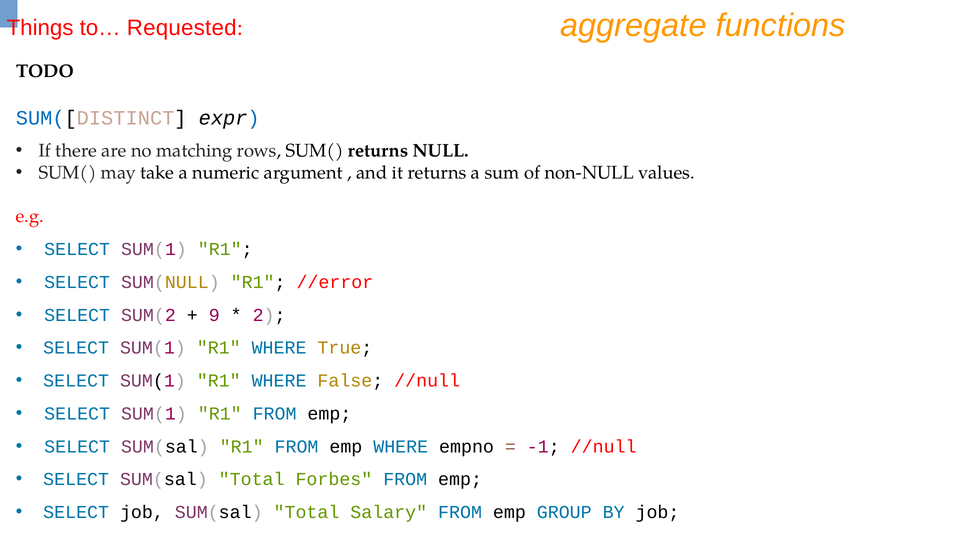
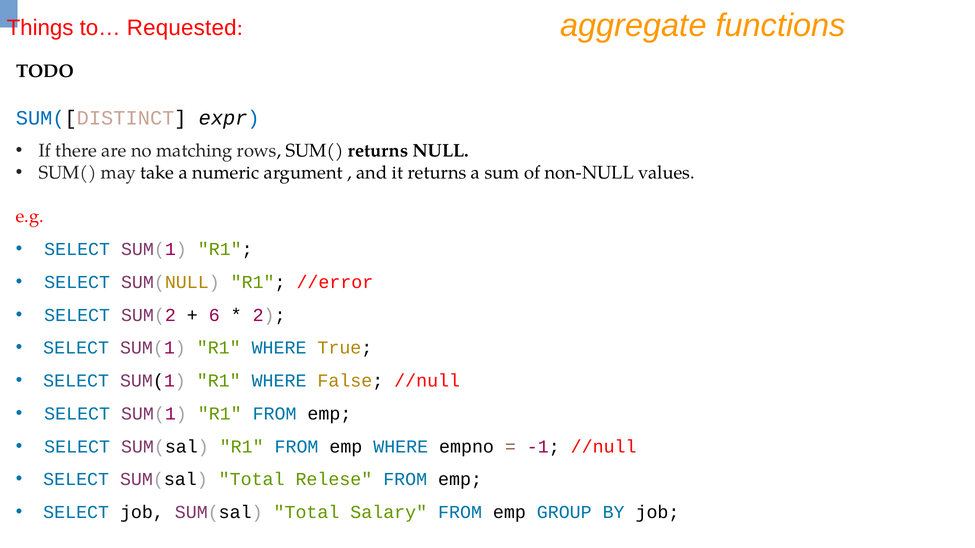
9: 9 -> 6 (214, 315)
Forbes: Forbes -> Relese (334, 480)
